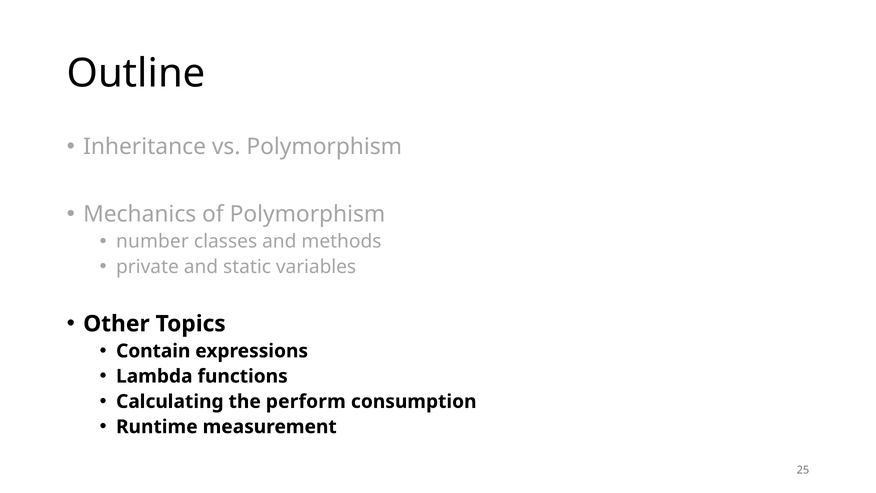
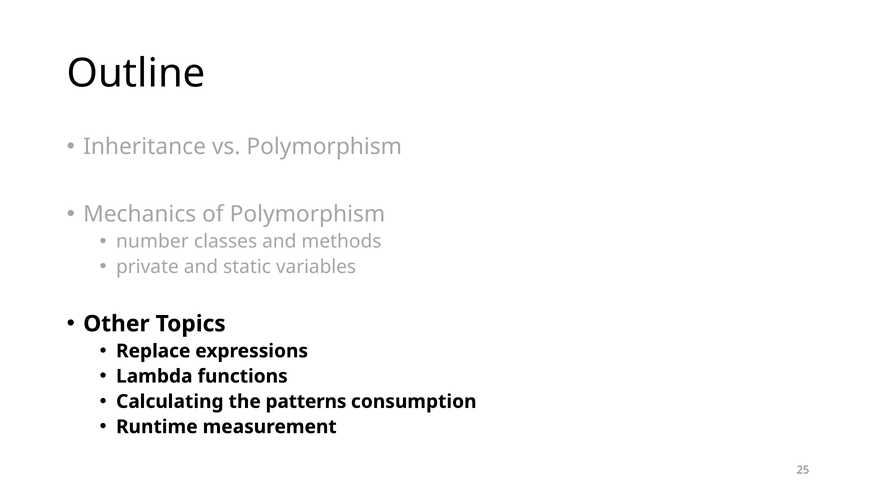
Contain: Contain -> Replace (153, 351)
perform: perform -> patterns (306, 401)
